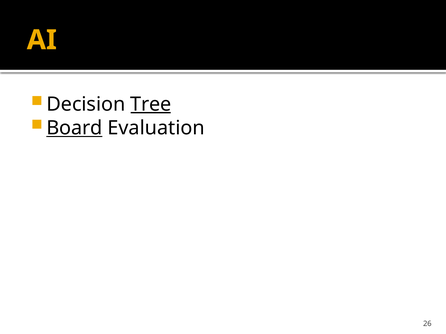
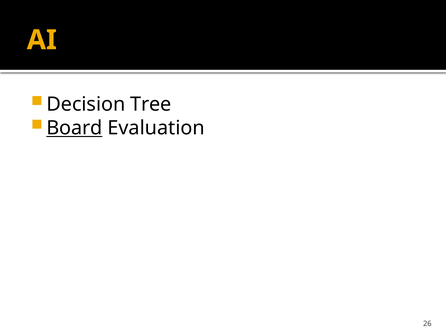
Tree underline: present -> none (151, 104)
